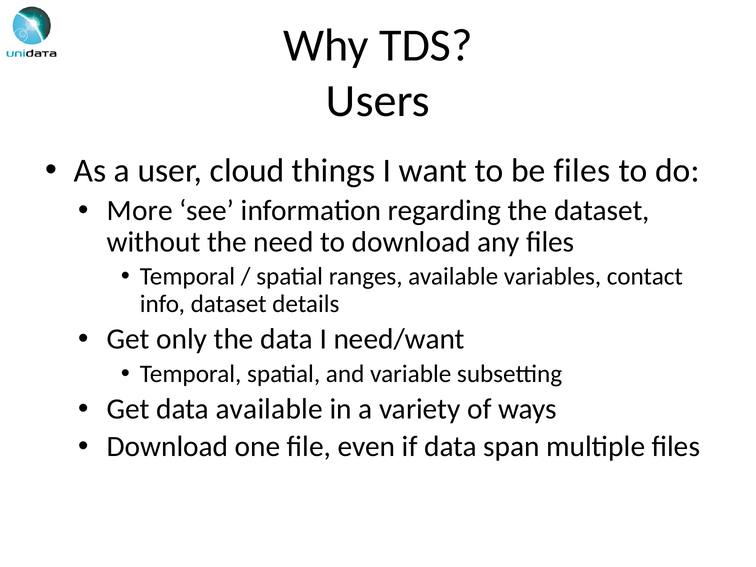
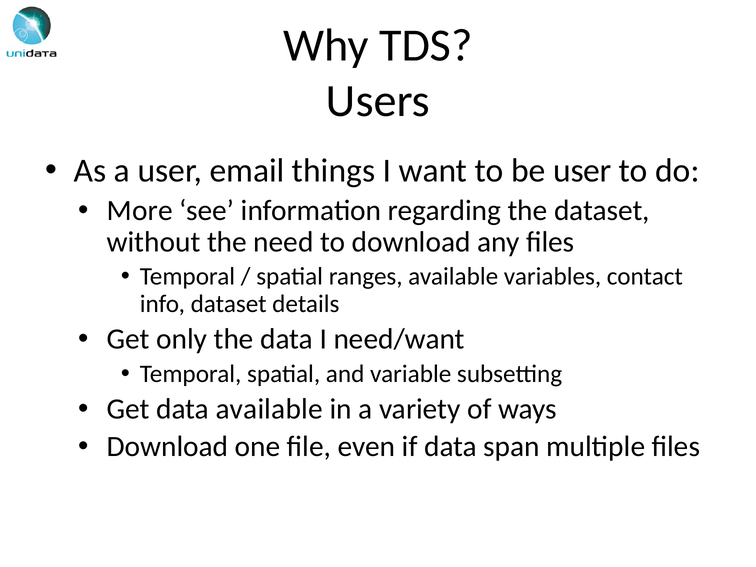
cloud: cloud -> email (247, 171)
be files: files -> user (582, 171)
